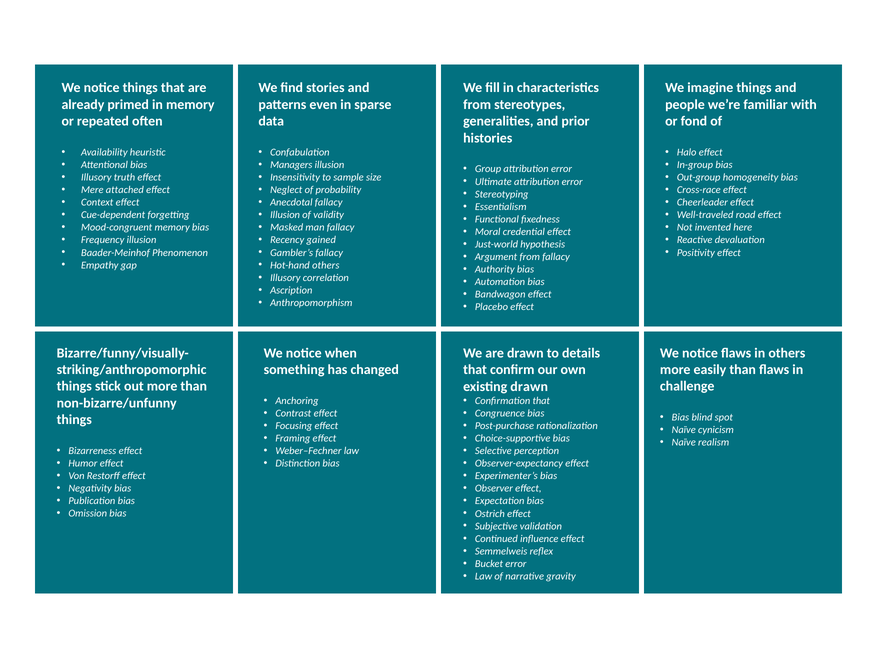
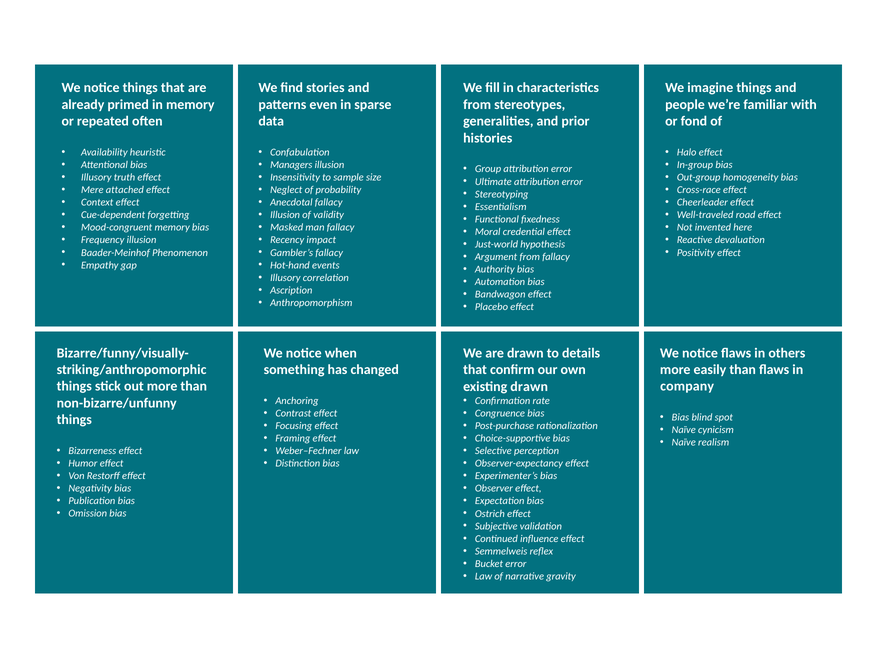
gained: gained -> impact (321, 240)
Hot-hand others: others -> events (326, 265)
challenge: challenge -> company (687, 386)
Confirmation that: that -> rate (541, 401)
